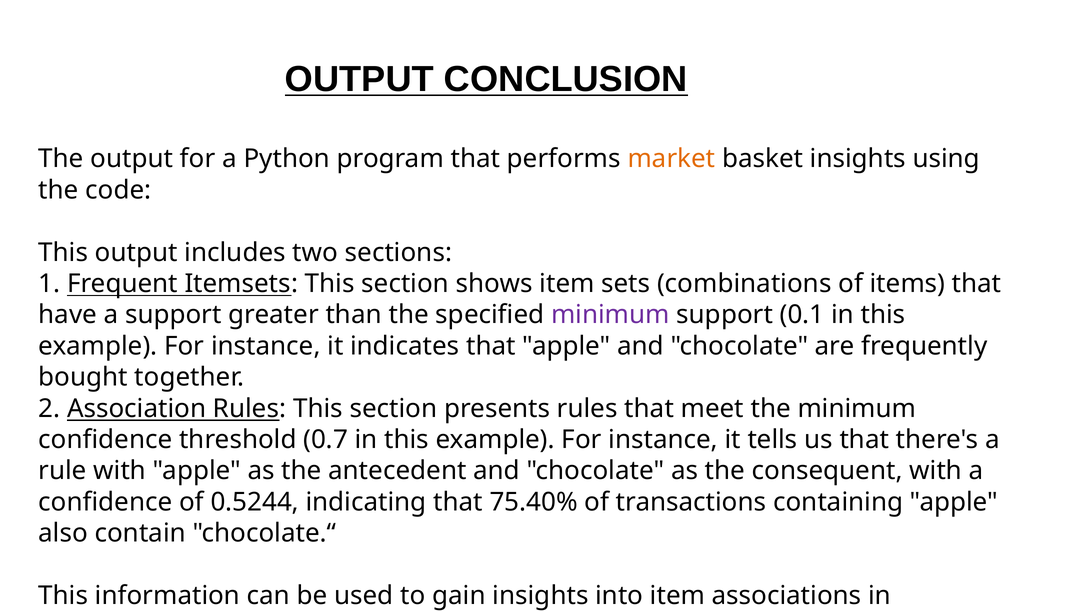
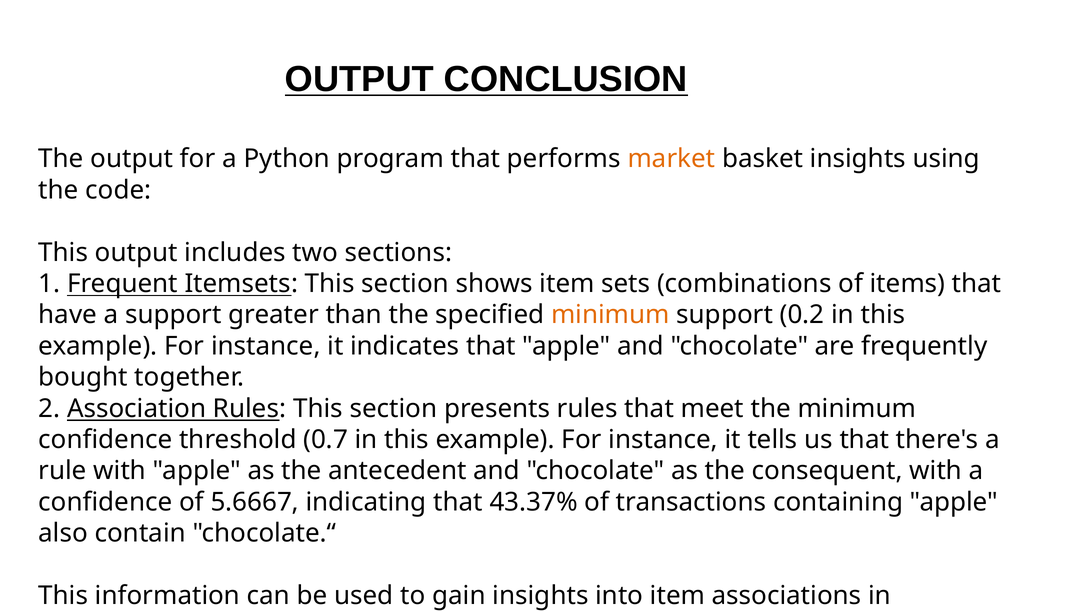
minimum colour: purple -> orange (610, 315)
0.1: 0.1 -> 0.2 (802, 315)
0.5244: 0.5244 -> 5.6667 (255, 502)
75.40%: 75.40% -> 43.37% (534, 502)
